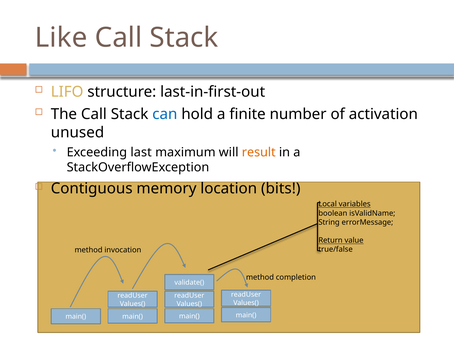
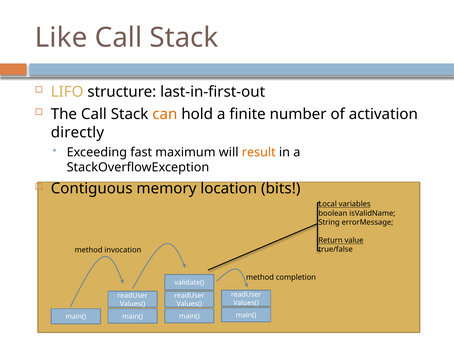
can colour: blue -> orange (165, 114)
unused: unused -> directly (77, 133)
last: last -> fast (141, 153)
